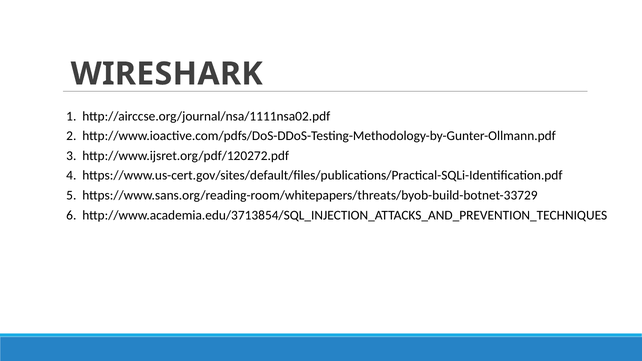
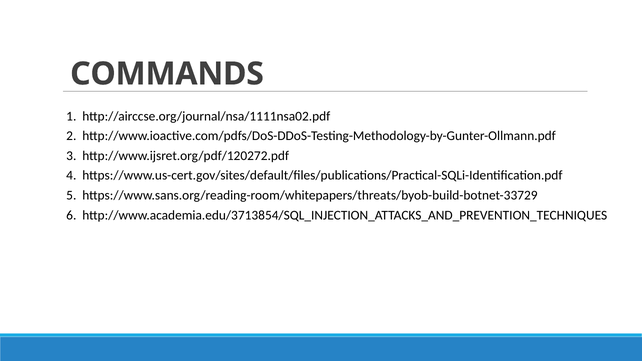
WIRESHARK: WIRESHARK -> COMMANDS (167, 74)
